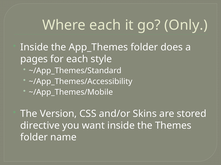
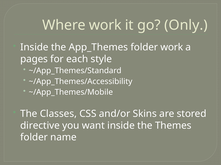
Where each: each -> work (105, 25)
folder does: does -> work (172, 47)
Version: Version -> Classes (58, 114)
